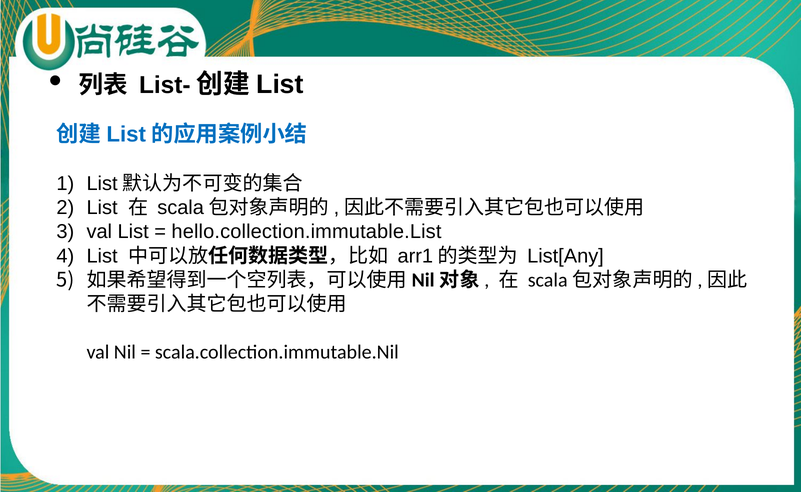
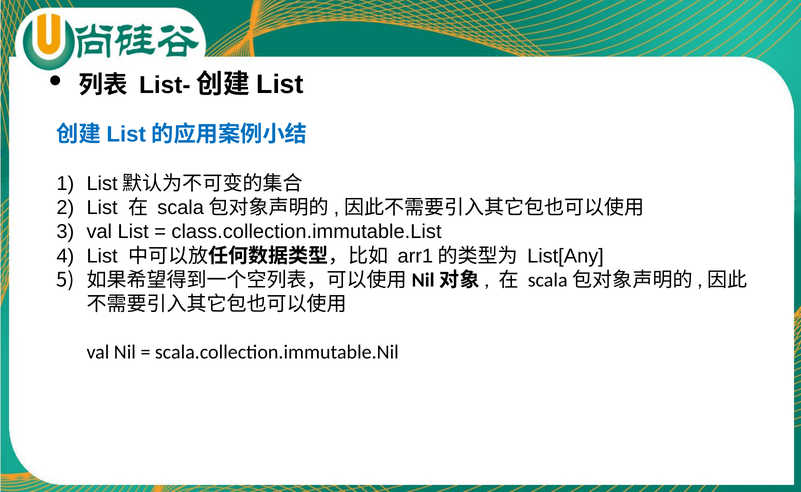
hello.collection.immutable.List: hello.collection.immutable.List -> class.collection.immutable.List (307, 232)
